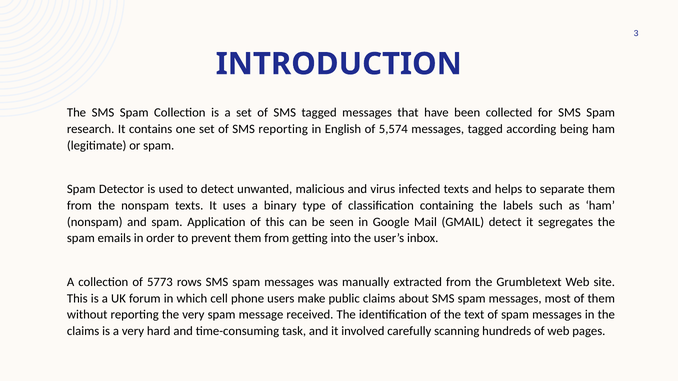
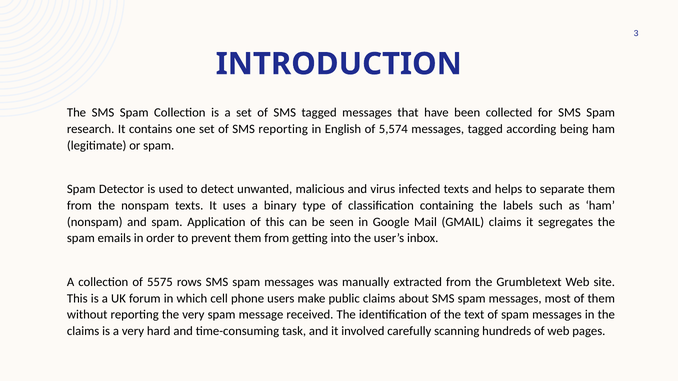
GMAIL detect: detect -> claims (505, 222)
5773: 5773 -> 5575 (160, 282)
